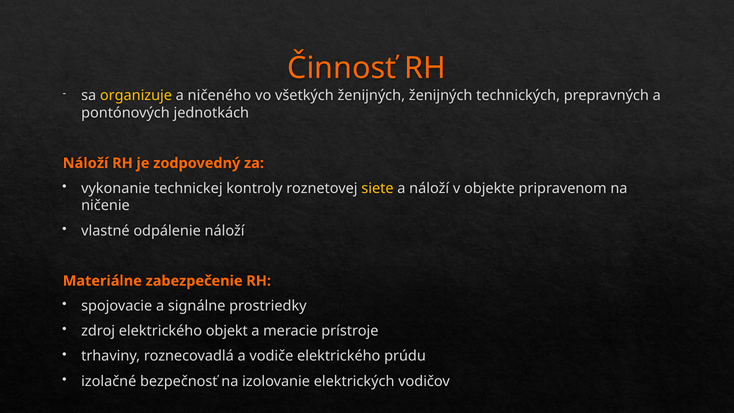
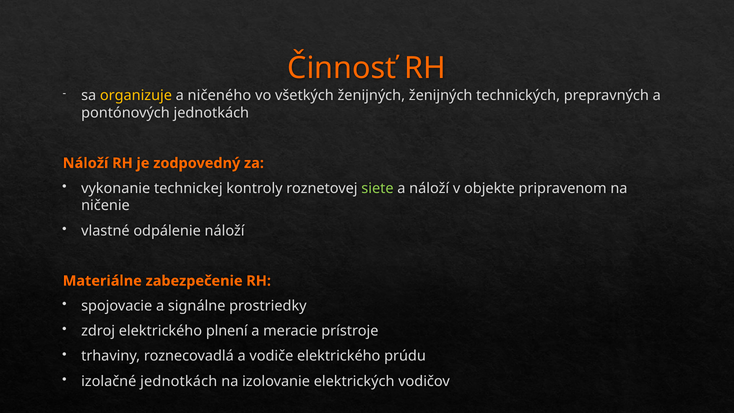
siete colour: yellow -> light green (377, 188)
objekt: objekt -> plnení (227, 331)
izolačné bezpečnosť: bezpečnosť -> jednotkách (179, 381)
